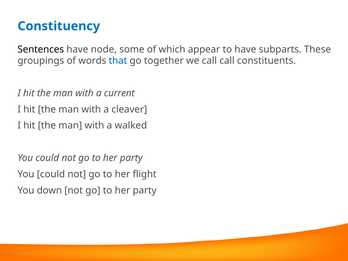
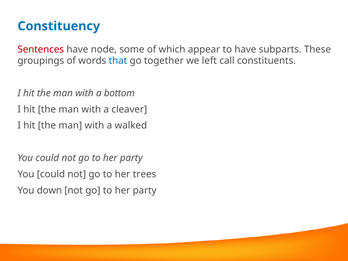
Sentences colour: black -> red (41, 49)
we call: call -> left (209, 61)
current: current -> bottom (119, 93)
flight: flight -> trees (145, 174)
